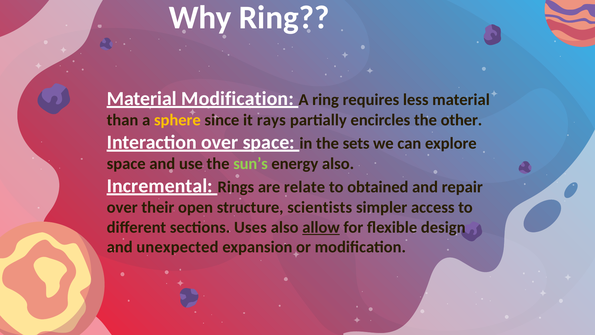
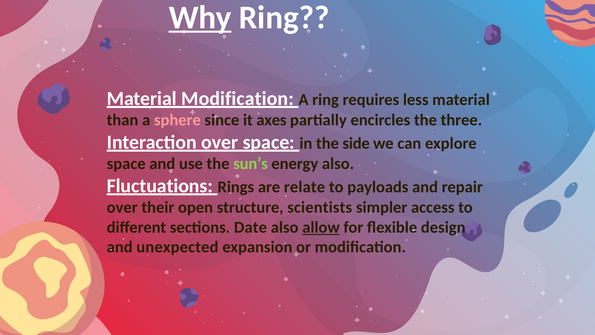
Why underline: none -> present (200, 18)
sphere colour: yellow -> pink (177, 120)
rays: rays -> axes (271, 120)
other: other -> three (461, 120)
sets: sets -> side (356, 143)
Incremental: Incremental -> Fluctuations (160, 186)
obtained: obtained -> payloads (378, 187)
Uses: Uses -> Date (250, 227)
